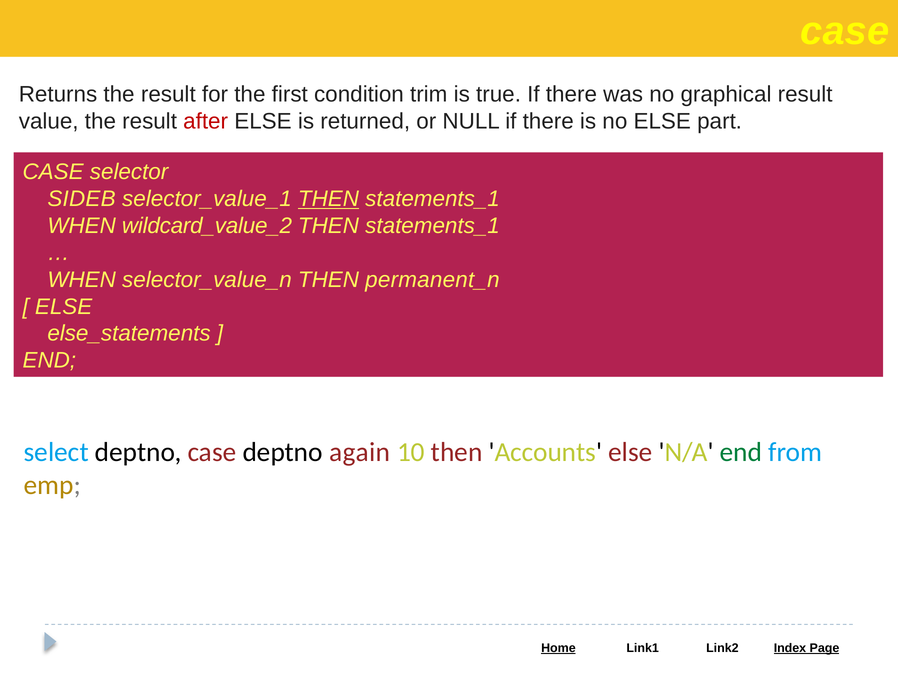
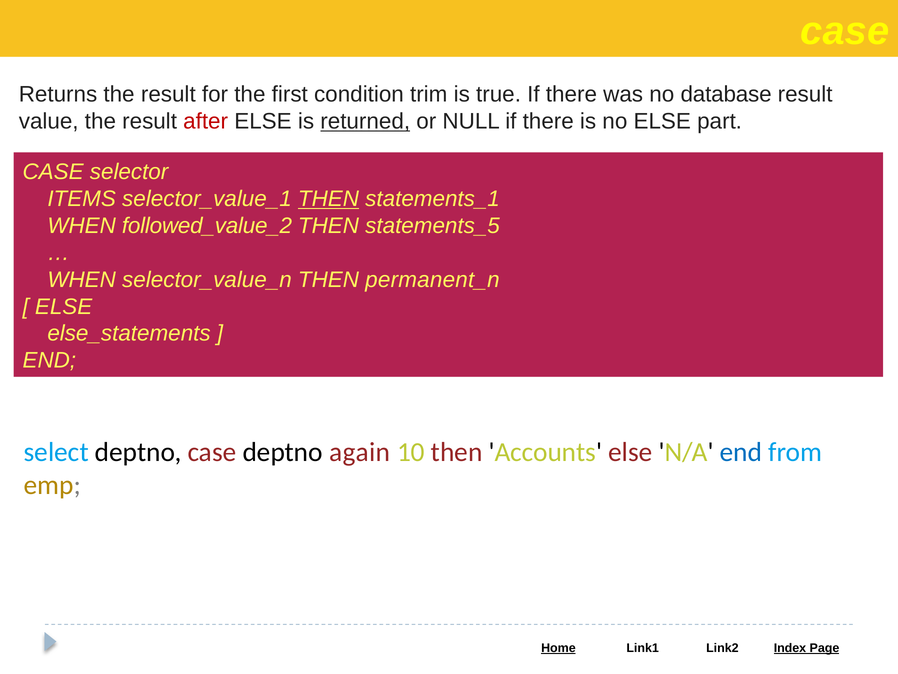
graphical: graphical -> database (726, 94)
returned underline: none -> present (365, 121)
SIDEB: SIDEB -> ITEMS (82, 199)
wildcard_value_2: wildcard_value_2 -> followed_value_2 (207, 226)
statements_1: statements_1 -> statements_5 (433, 226)
end colour: green -> blue (741, 452)
